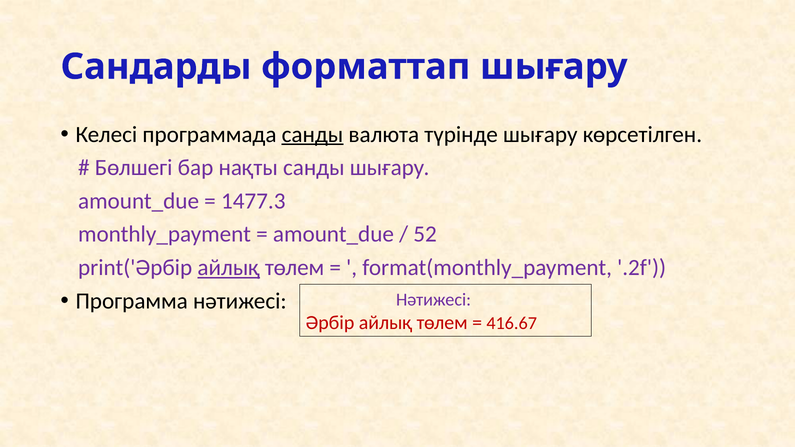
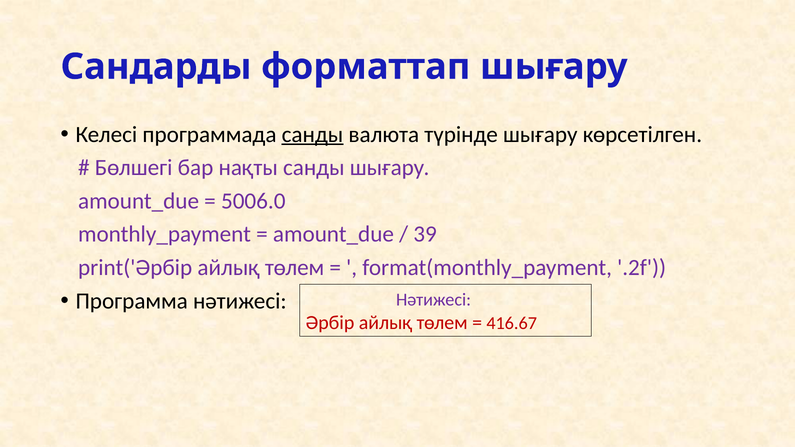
1477.3: 1477.3 -> 5006.0 (253, 201)
52: 52 -> 39 (425, 234)
айлық underline: present -> none (229, 268)
